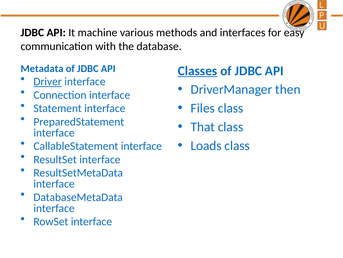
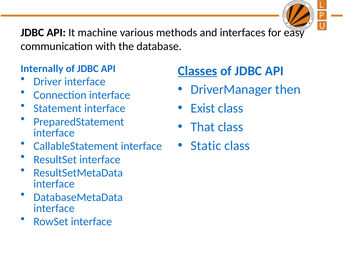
Metadata: Metadata -> Internally (42, 68)
Driver underline: present -> none (48, 81)
Files: Files -> Exist (203, 108)
Loads: Loads -> Static (206, 145)
